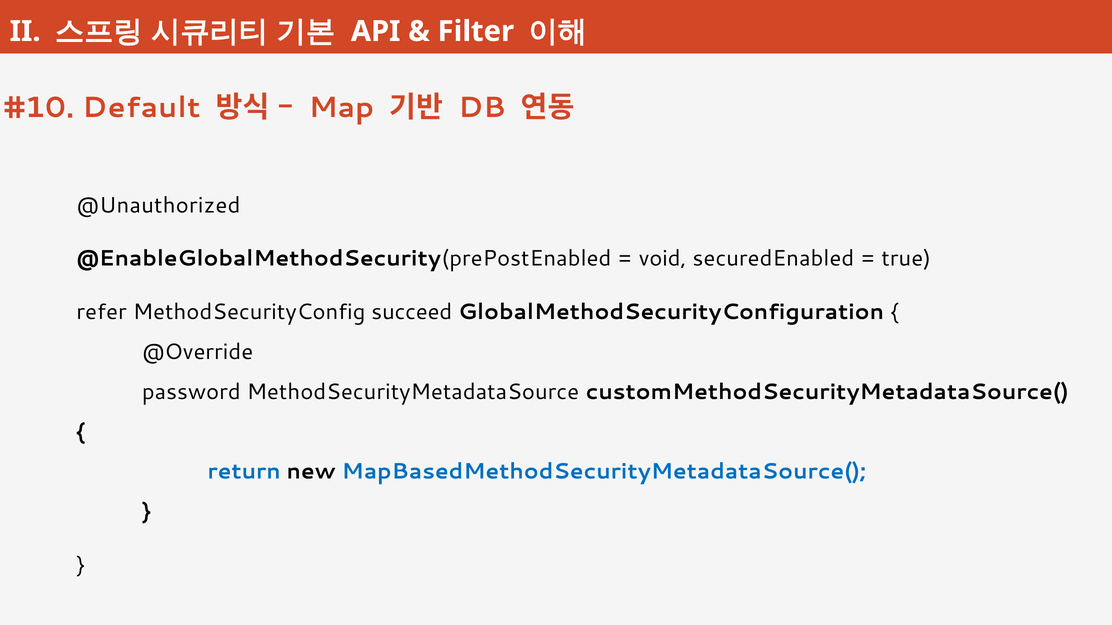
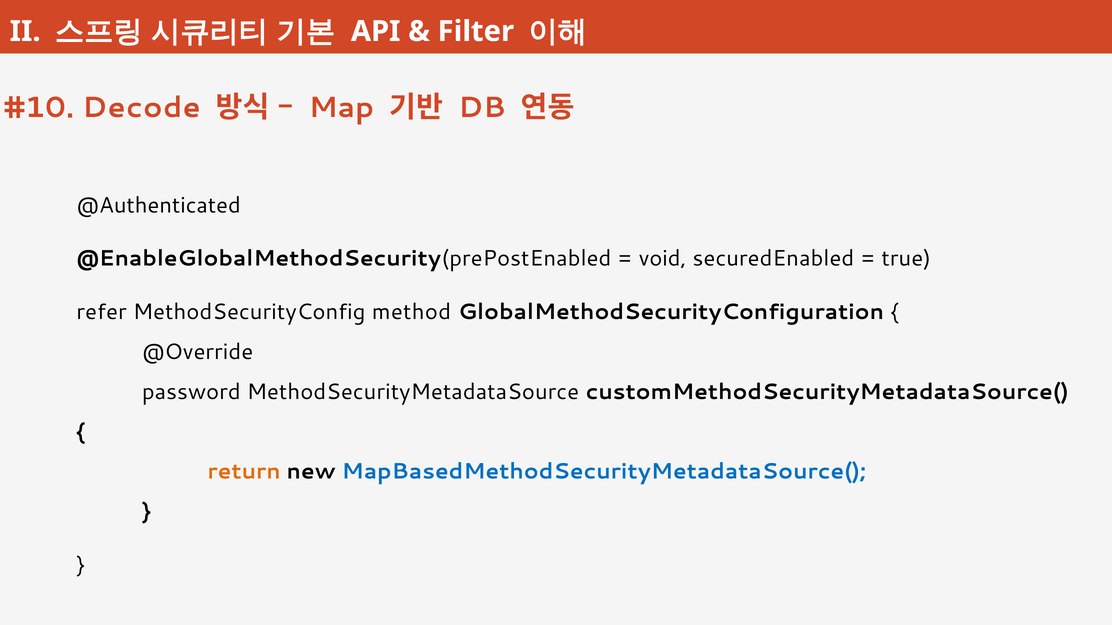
Default: Default -> Decode (142, 108)
@Unauthorized: @Unauthorized -> @Authenticated (159, 205)
succeed: succeed -> method (411, 312)
return colour: blue -> orange (244, 472)
